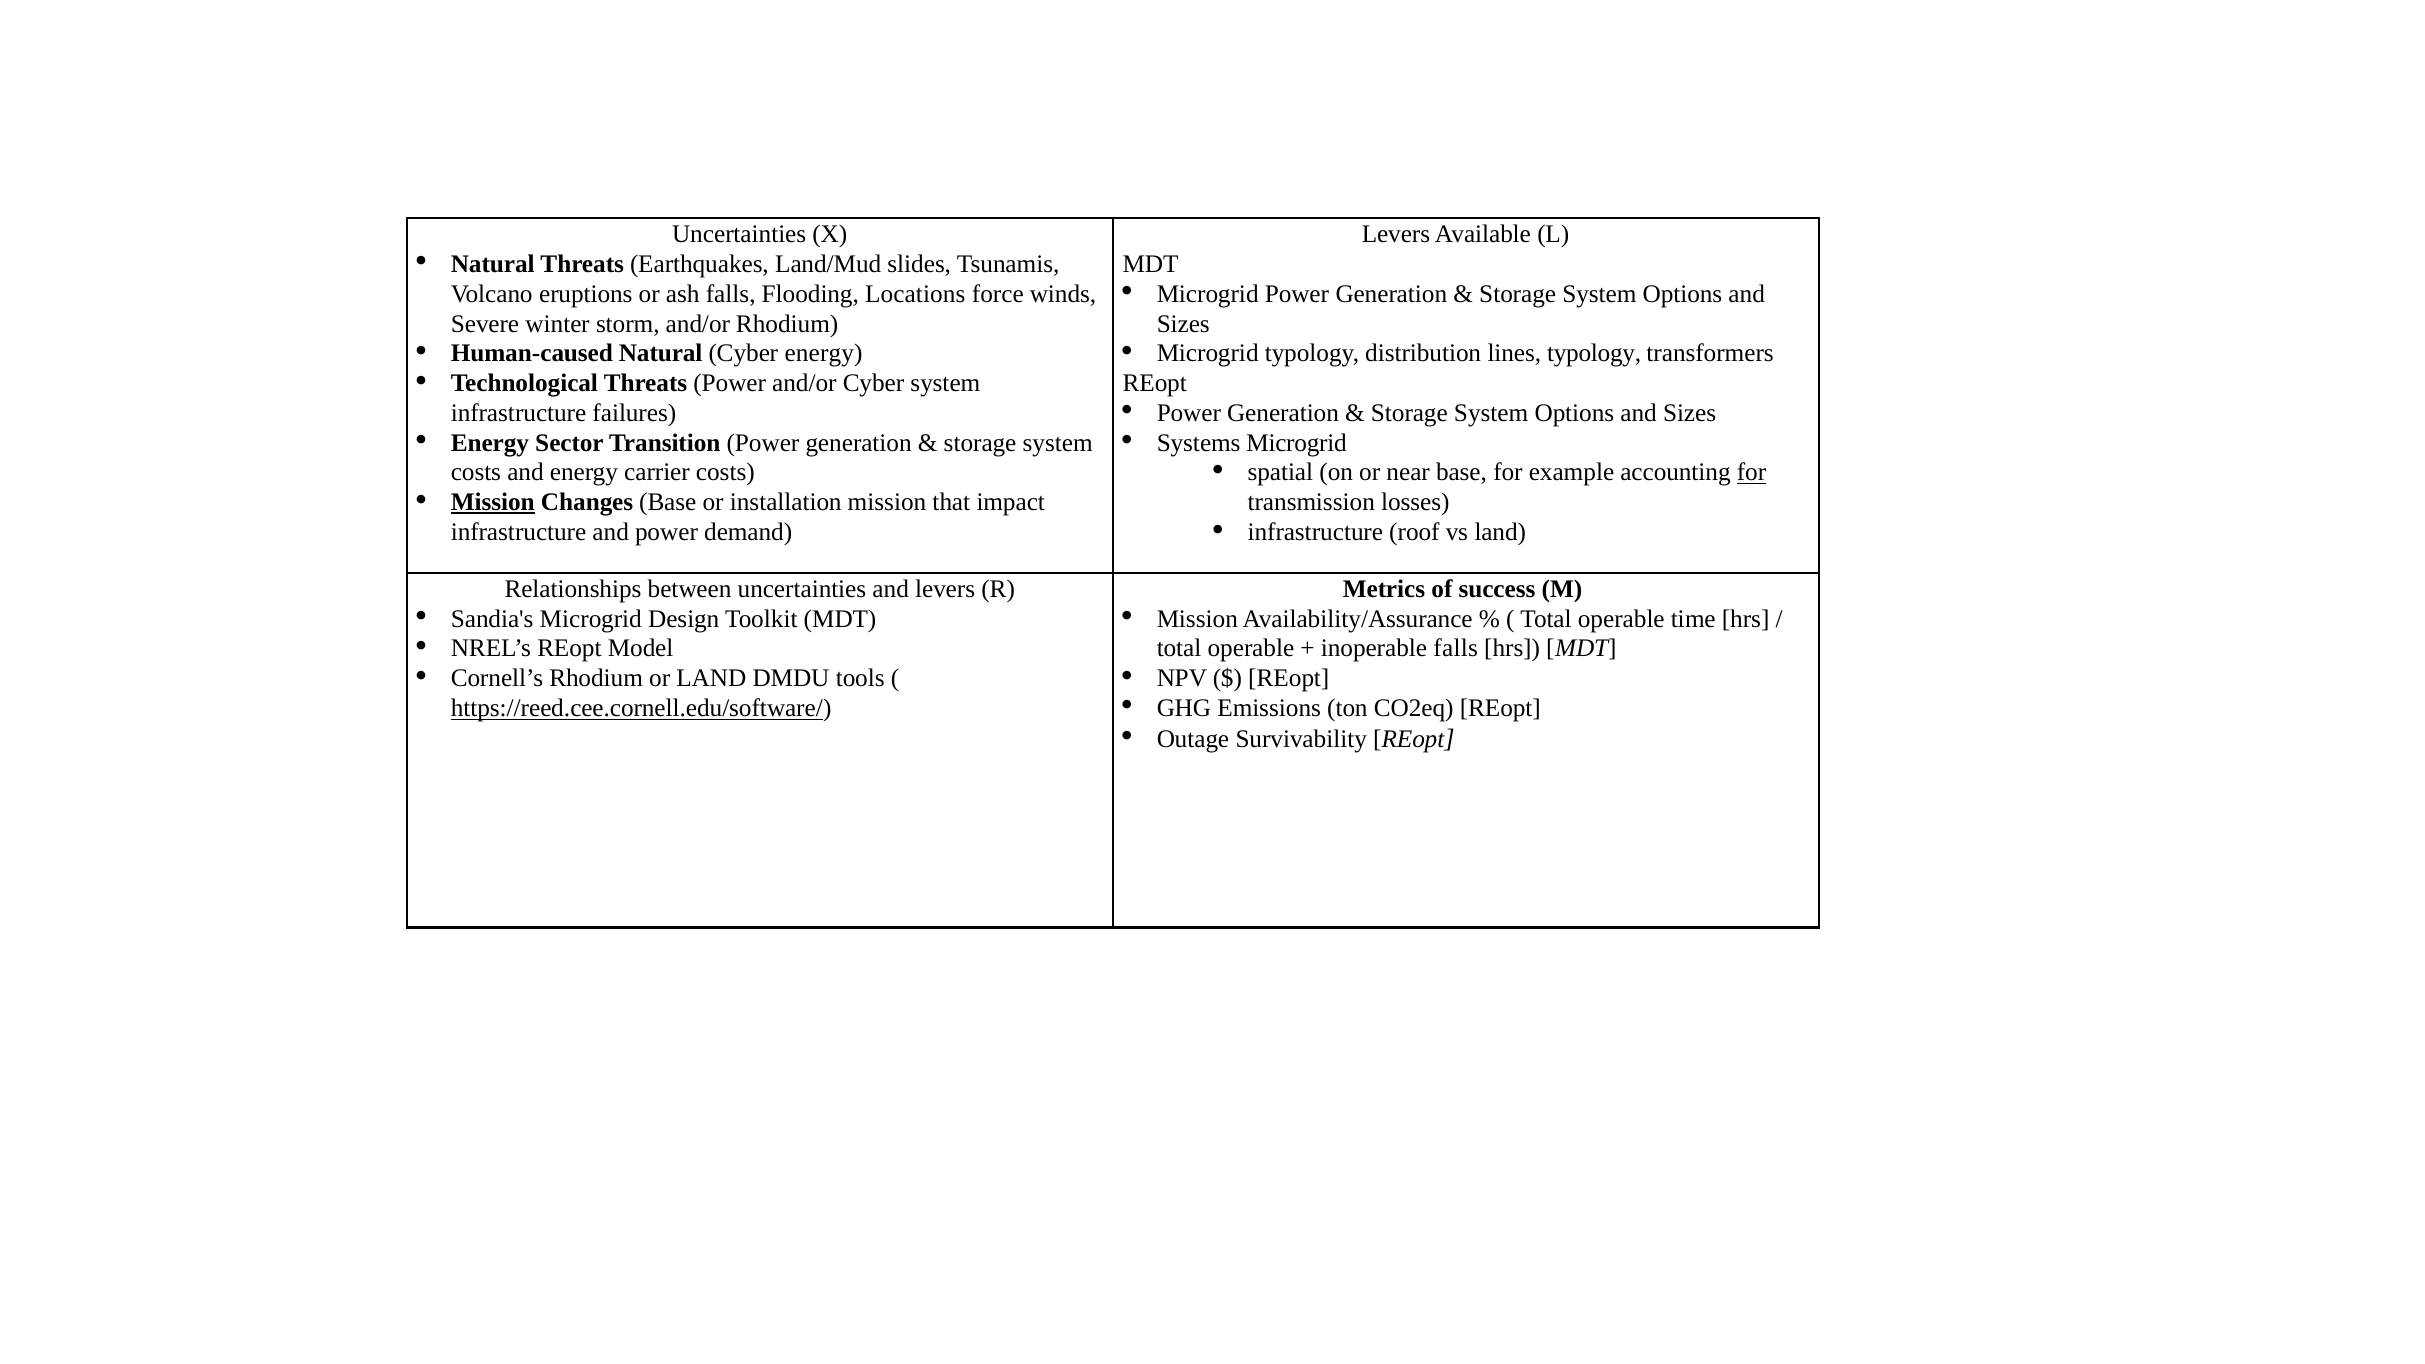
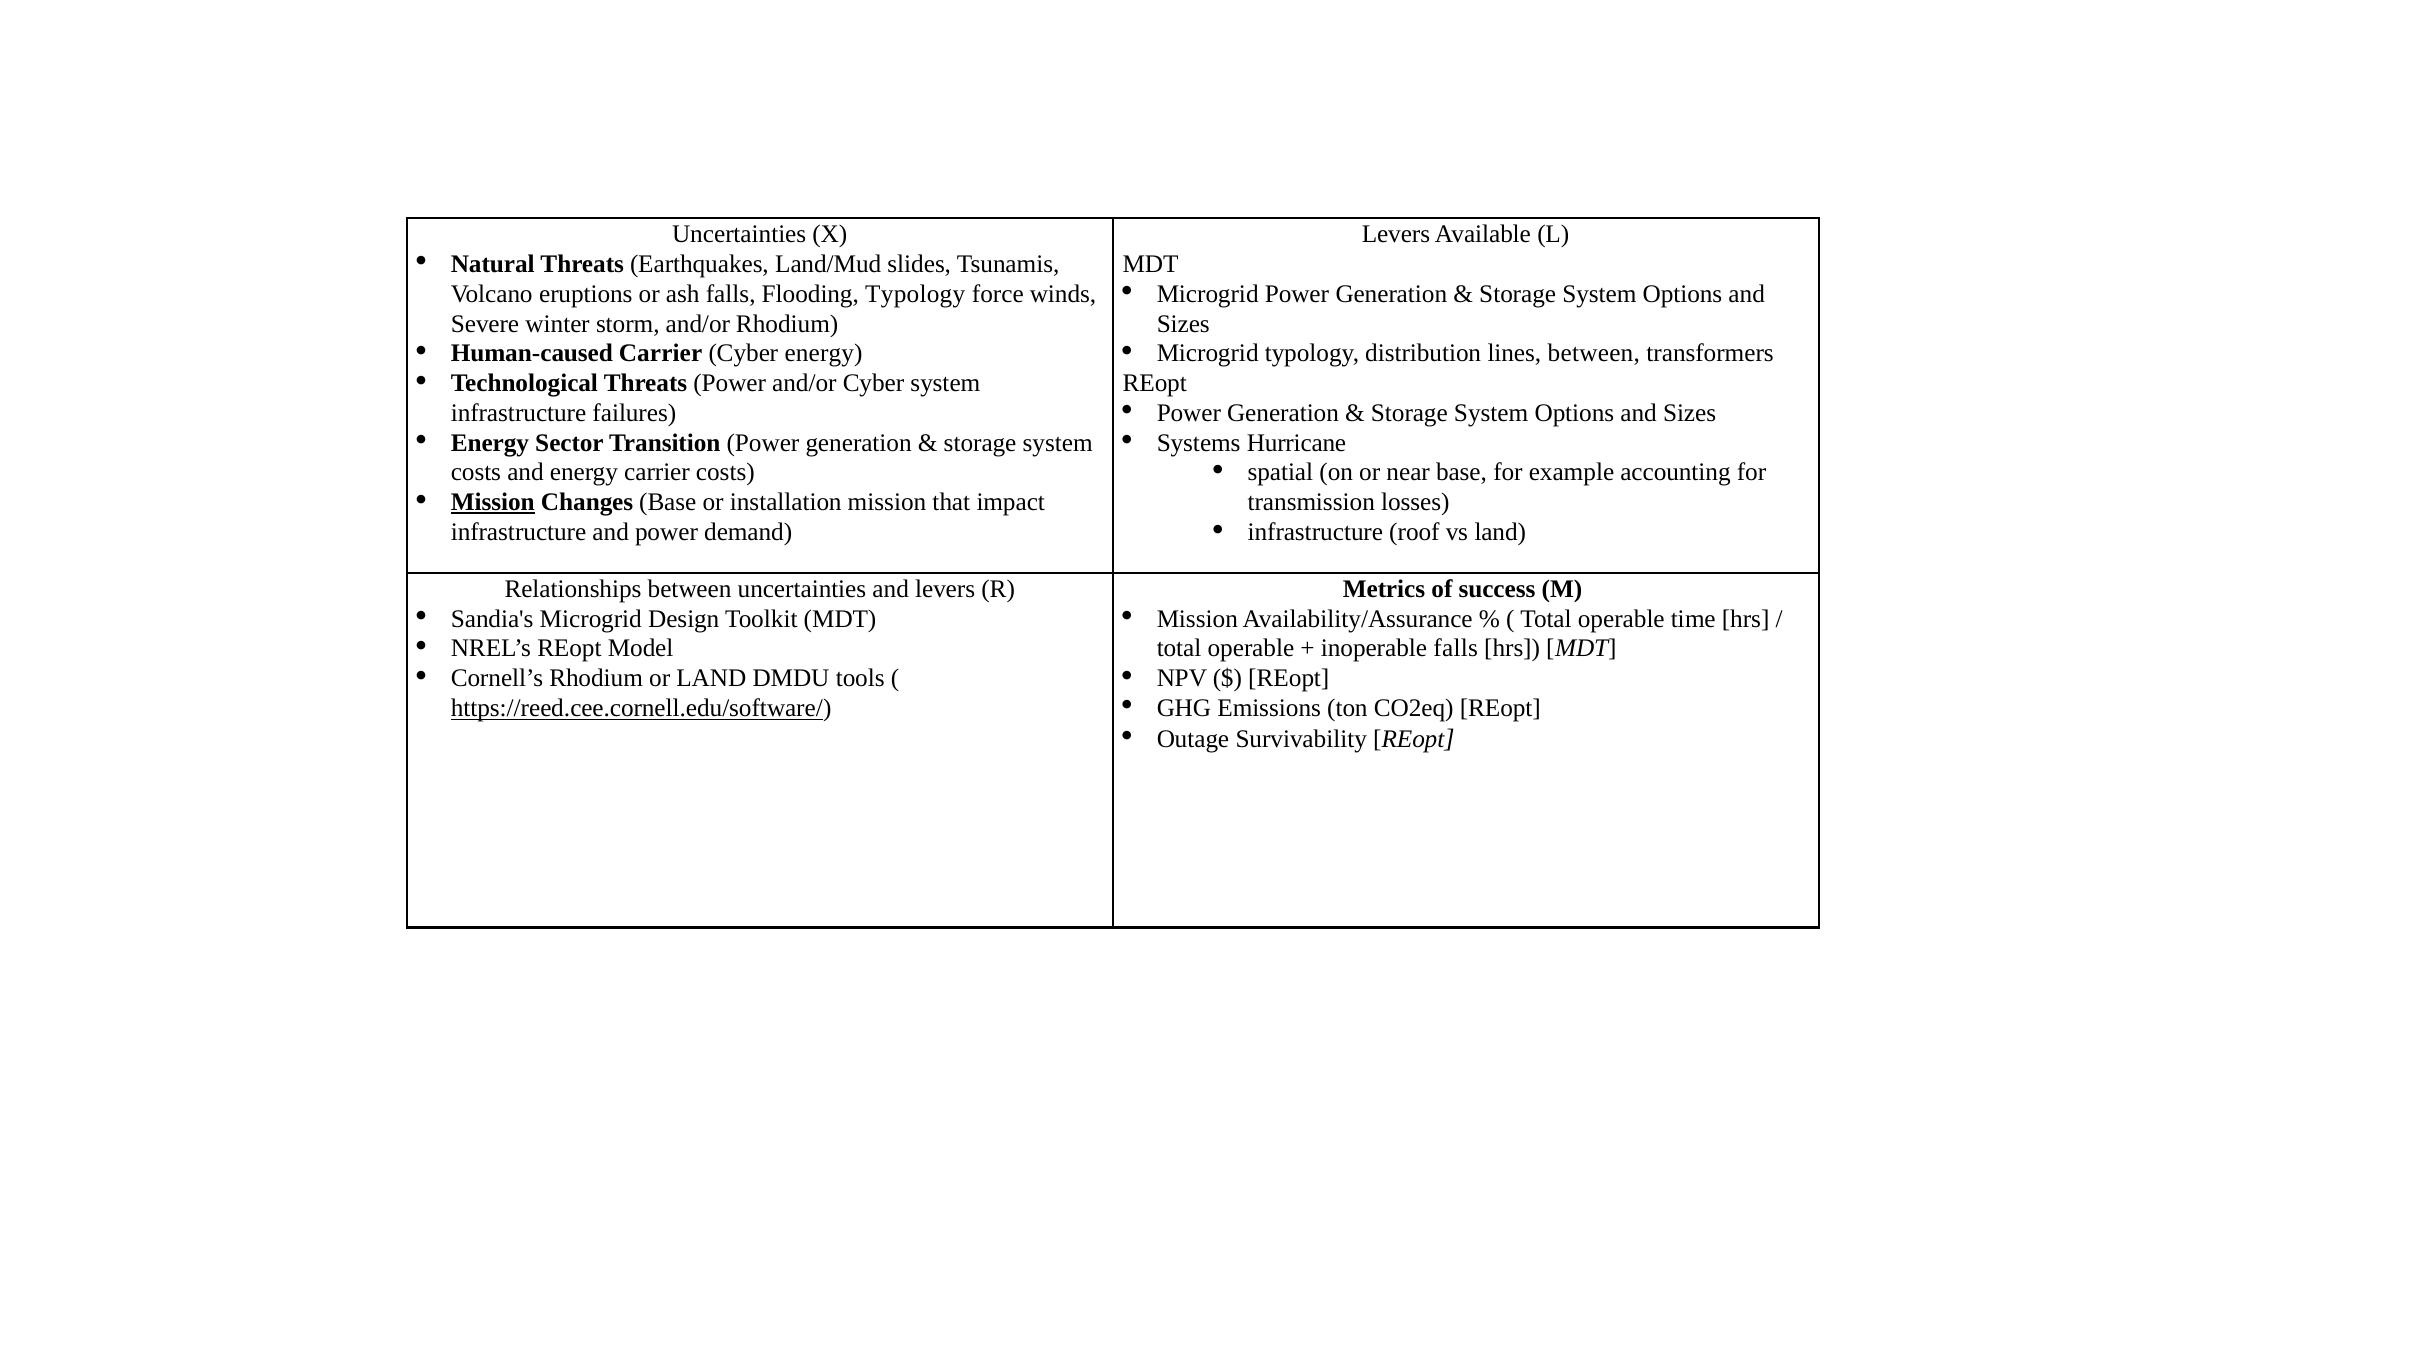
Flooding Locations: Locations -> Typology (915, 294)
Human-caused Natural: Natural -> Carrier (661, 353)
lines typology: typology -> between (1594, 353)
Systems Microgrid: Microgrid -> Hurricane (1296, 443)
for underline: present -> none (1752, 473)
